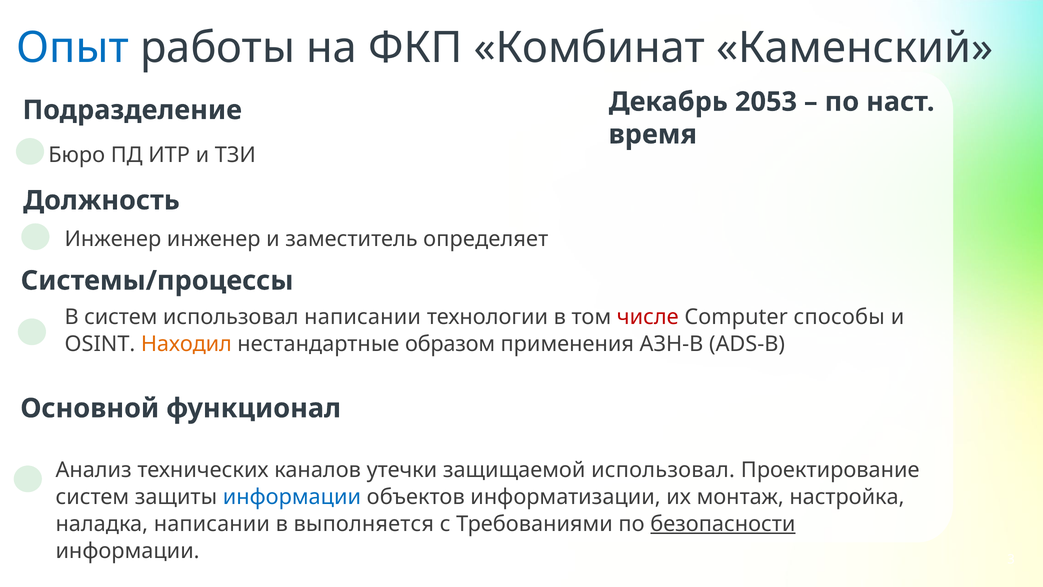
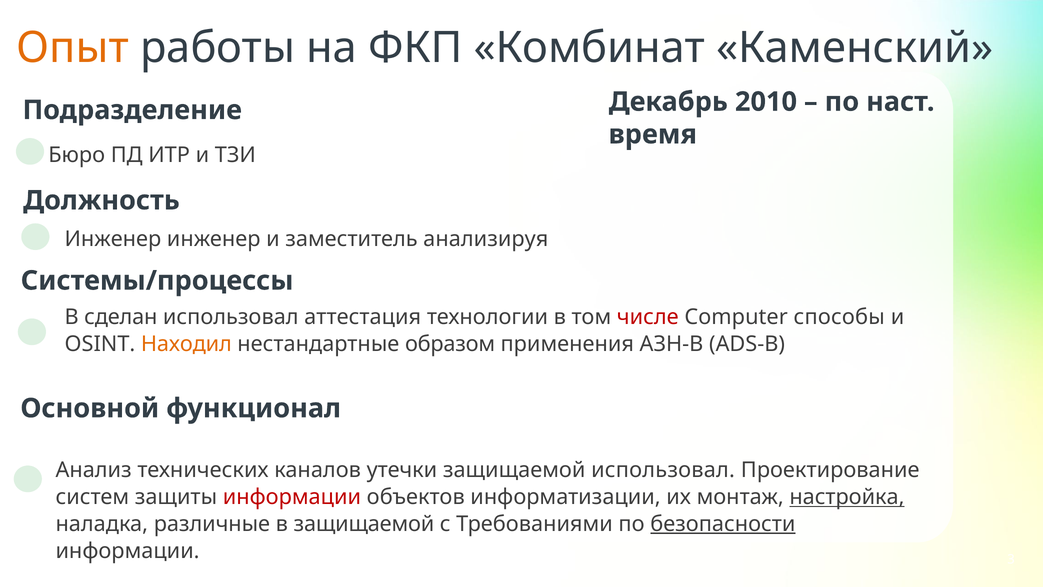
Опыт colour: blue -> orange (73, 48)
2053: 2053 -> 2010 (766, 102)
определяет: определяет -> анализируя (486, 239)
В систем: систем -> сделан (121, 317)
использовал написании: написании -> аттестация (363, 317)
информации colour: blue -> red (292, 497)
настройка underline: none -> present (847, 497)
наладка написании: написании -> различные (212, 524)
в выполняется: выполняется -> защищаемой (364, 524)
